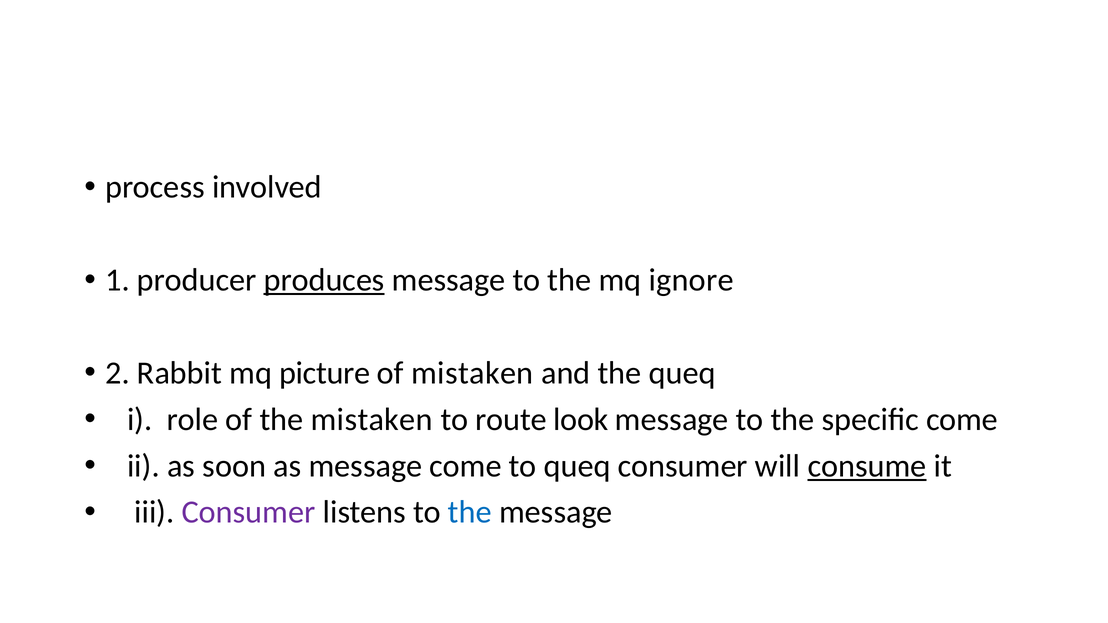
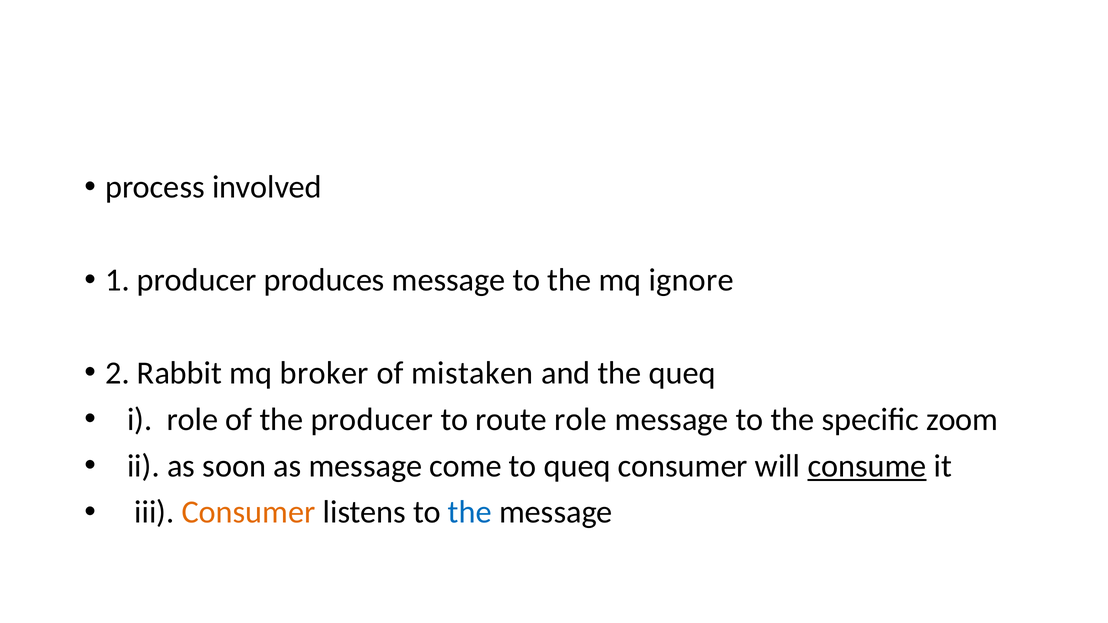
produces underline: present -> none (324, 280)
picture: picture -> broker (324, 373)
the mistaken: mistaken -> producer (372, 420)
route look: look -> role (581, 420)
specific come: come -> zoom (962, 420)
Consumer colour: purple -> orange (249, 513)
